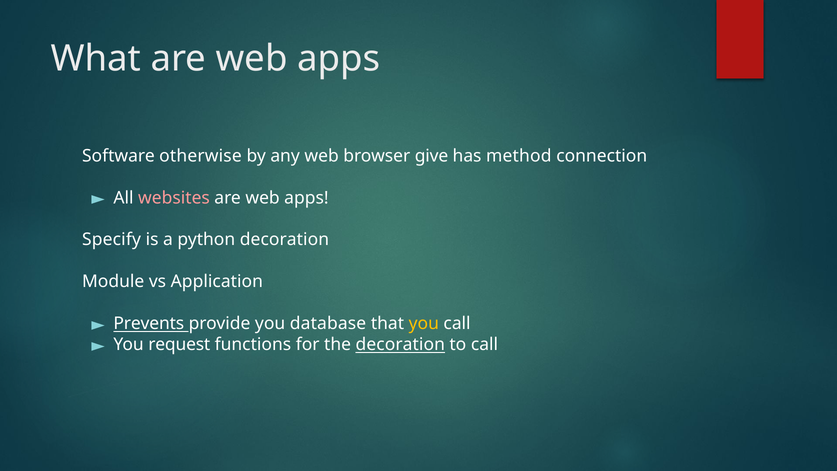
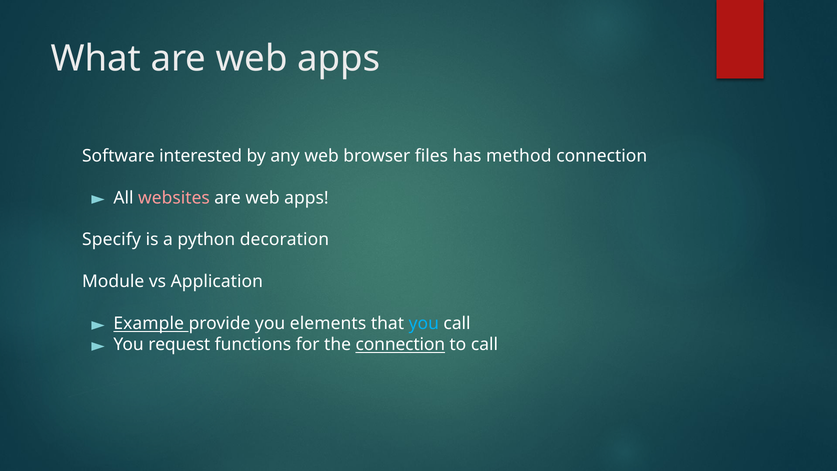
otherwise: otherwise -> interested (201, 156)
give: give -> files (431, 156)
Prevents: Prevents -> Example (149, 323)
database: database -> elements (328, 323)
you colour: yellow -> light blue (424, 323)
the decoration: decoration -> connection (400, 344)
